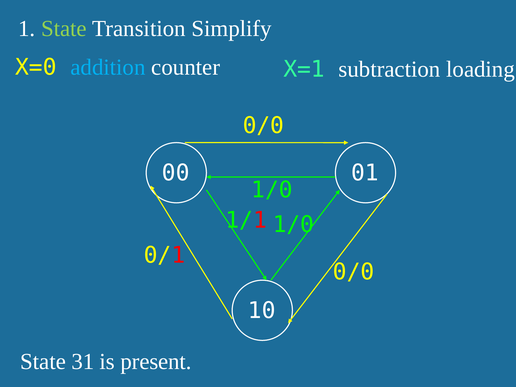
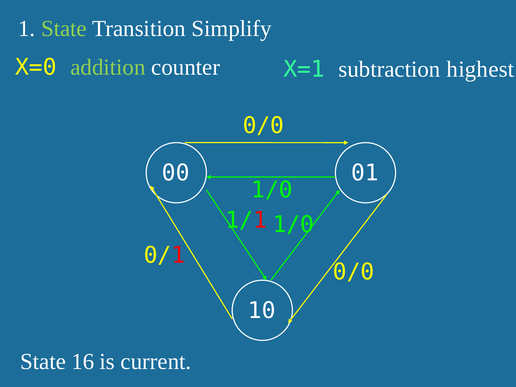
addition colour: light blue -> light green (108, 67)
loading: loading -> highest (480, 69)
31: 31 -> 16 (83, 362)
present: present -> current (156, 362)
